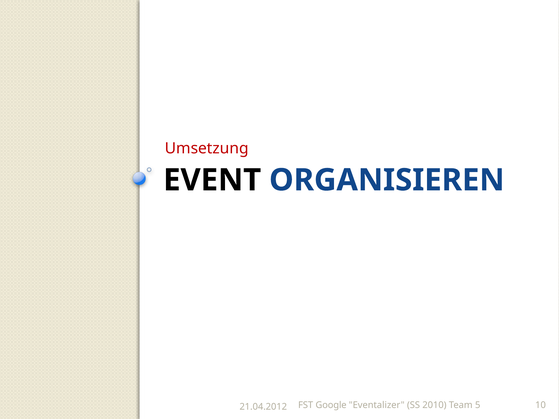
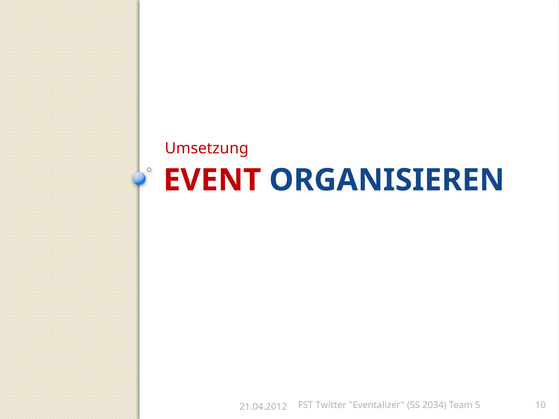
EVENT colour: black -> red (212, 180)
Google: Google -> Twitter (331, 405)
2010: 2010 -> 2034 (434, 405)
